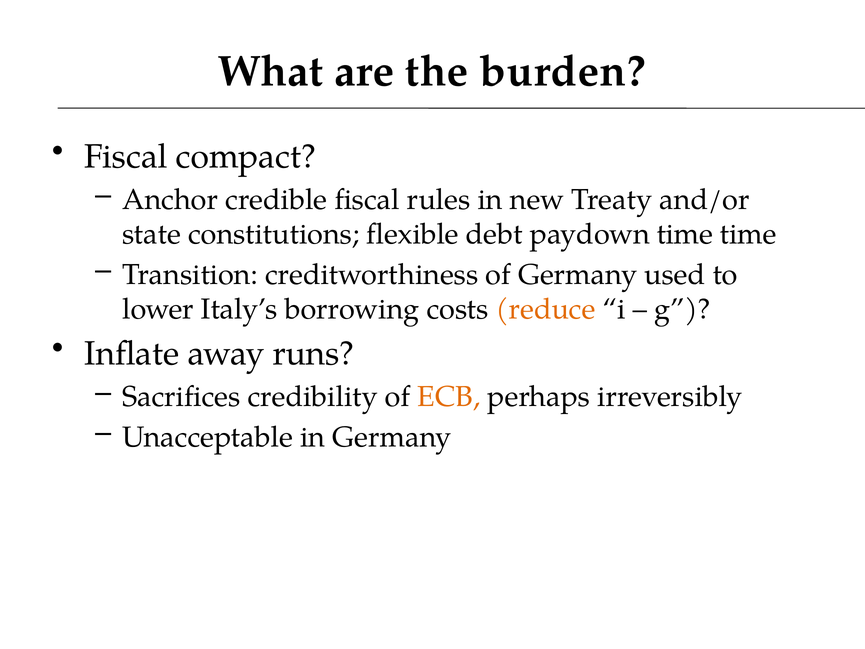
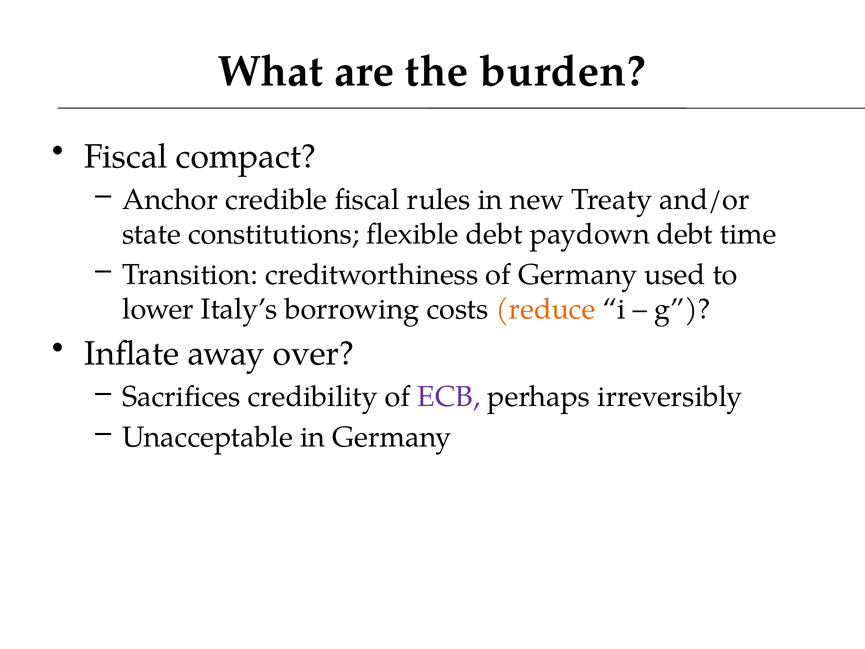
paydown time: time -> debt (685, 234)
runs: runs -> over (313, 354)
ECB colour: orange -> purple (449, 397)
